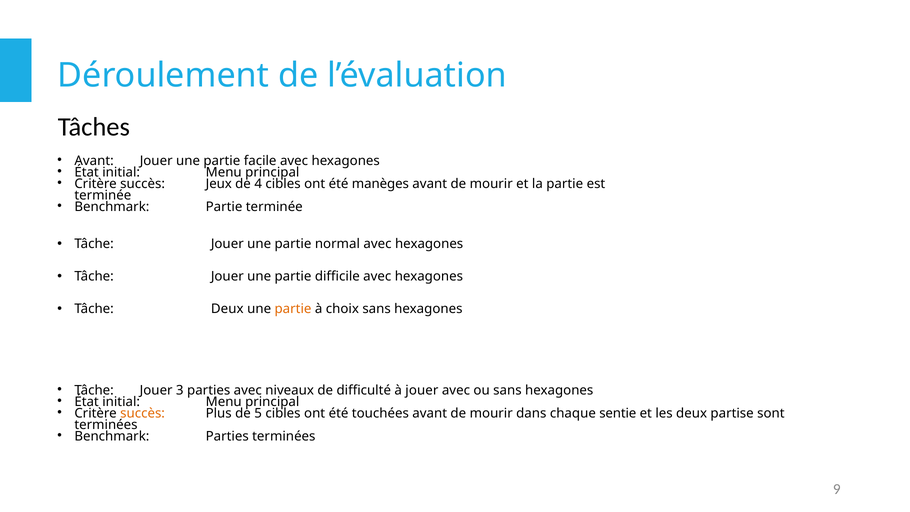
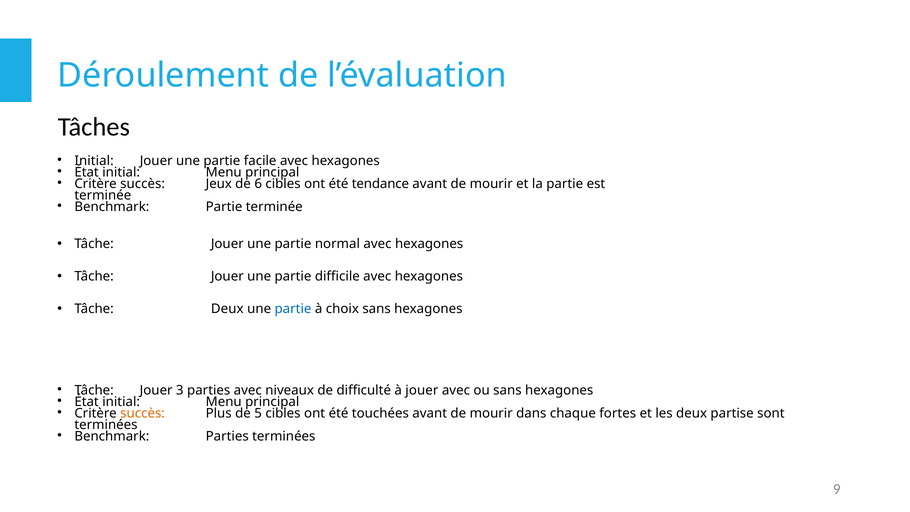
Avant: Avant -> Initial (94, 161)
4: 4 -> 6 (258, 184)
manèges: manèges -> tendance (380, 184)
partie colour: orange -> blue (293, 309)
sentie: sentie -> fortes (618, 413)
